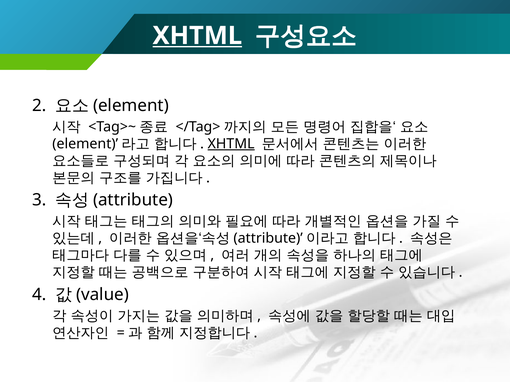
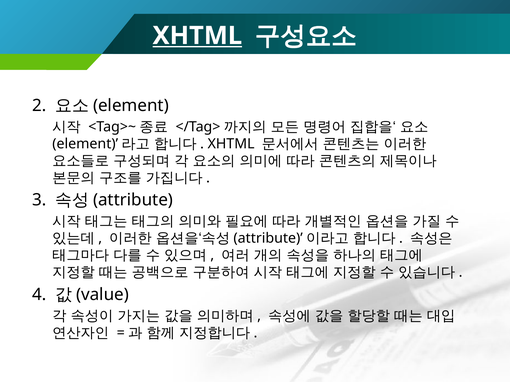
XHTML underline: present -> none (231, 144)
